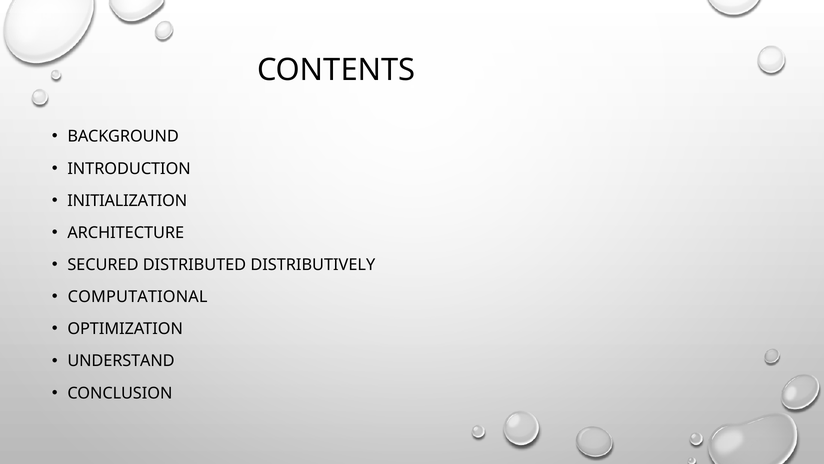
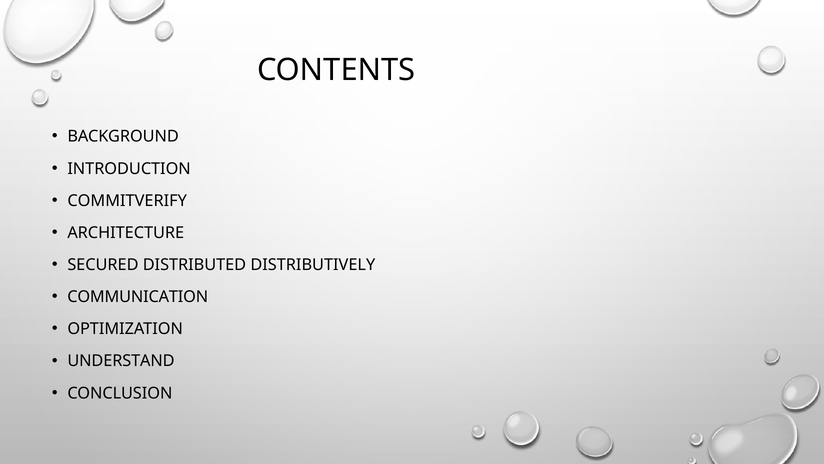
INITIALIZATION: INITIALIZATION -> COMMITVERIFY (127, 201)
COMPUTATIONAL: COMPUTATIONAL -> COMMUNICATION (138, 297)
